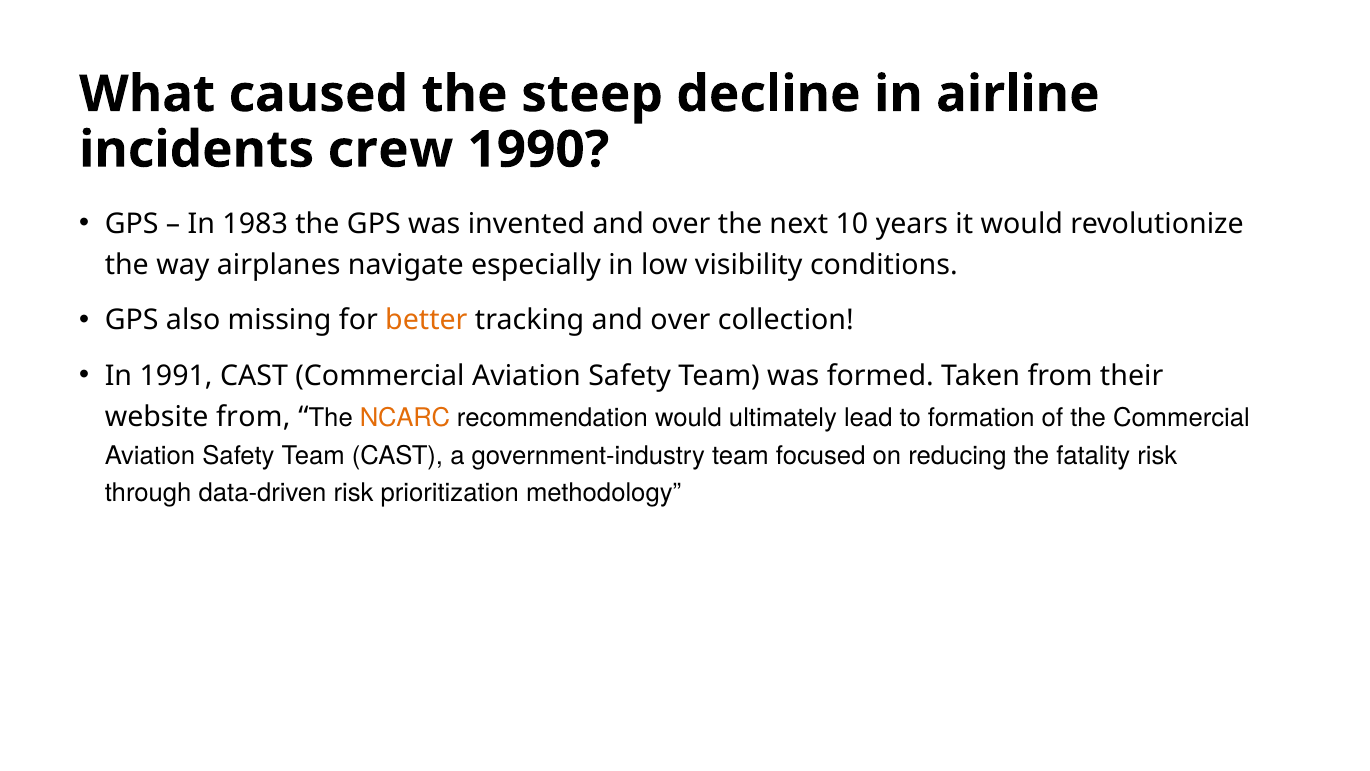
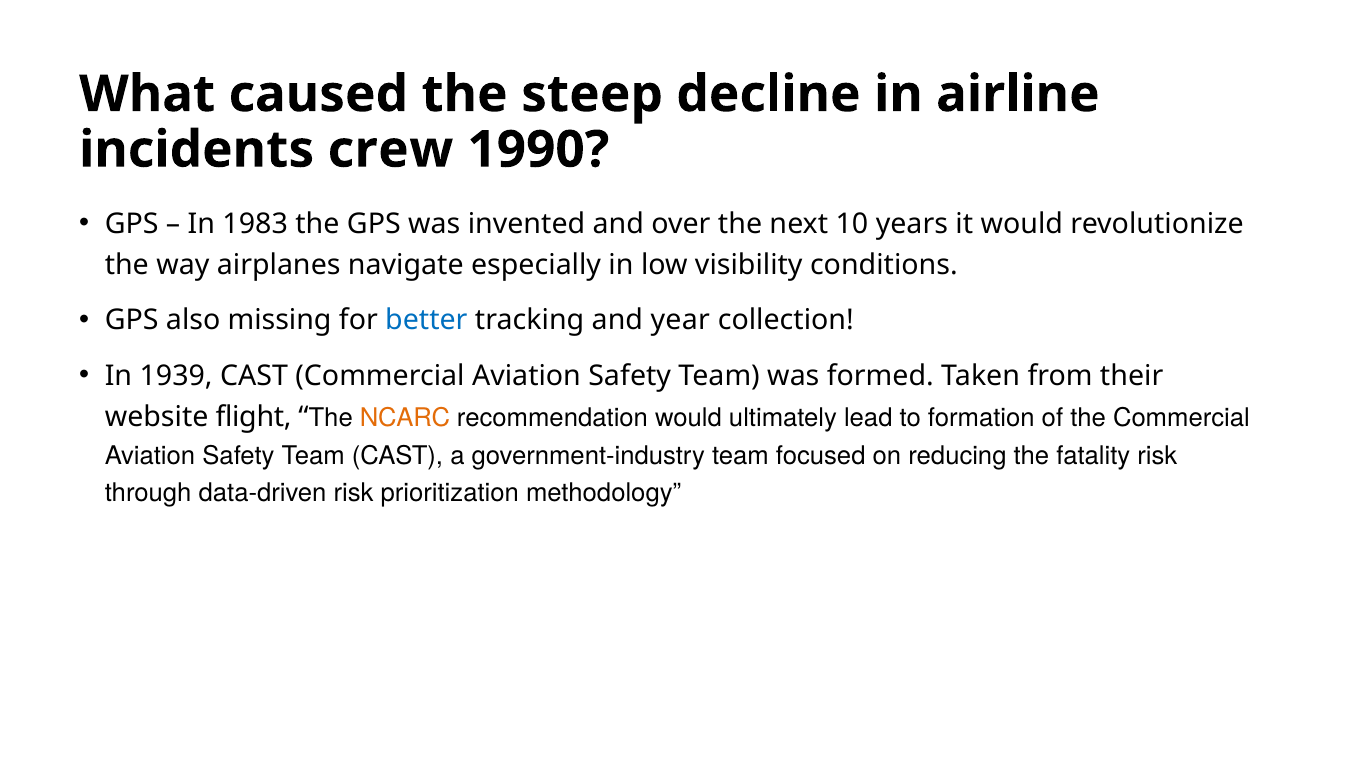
better colour: orange -> blue (426, 320)
tracking and over: over -> year (680, 320)
1991: 1991 -> 1939 (176, 376)
website from: from -> flight (254, 417)
